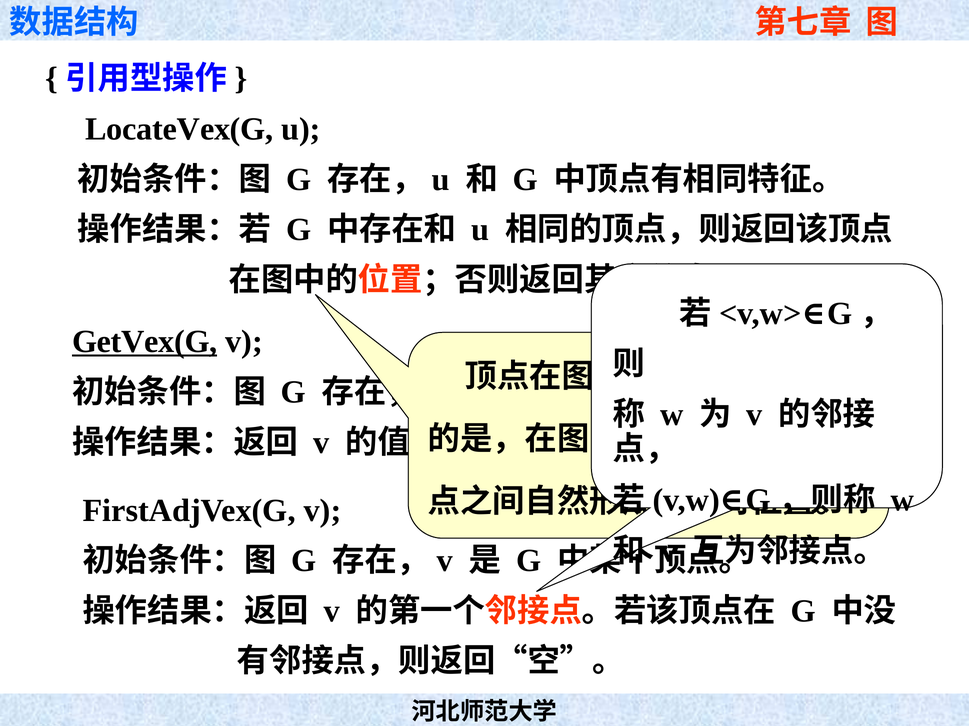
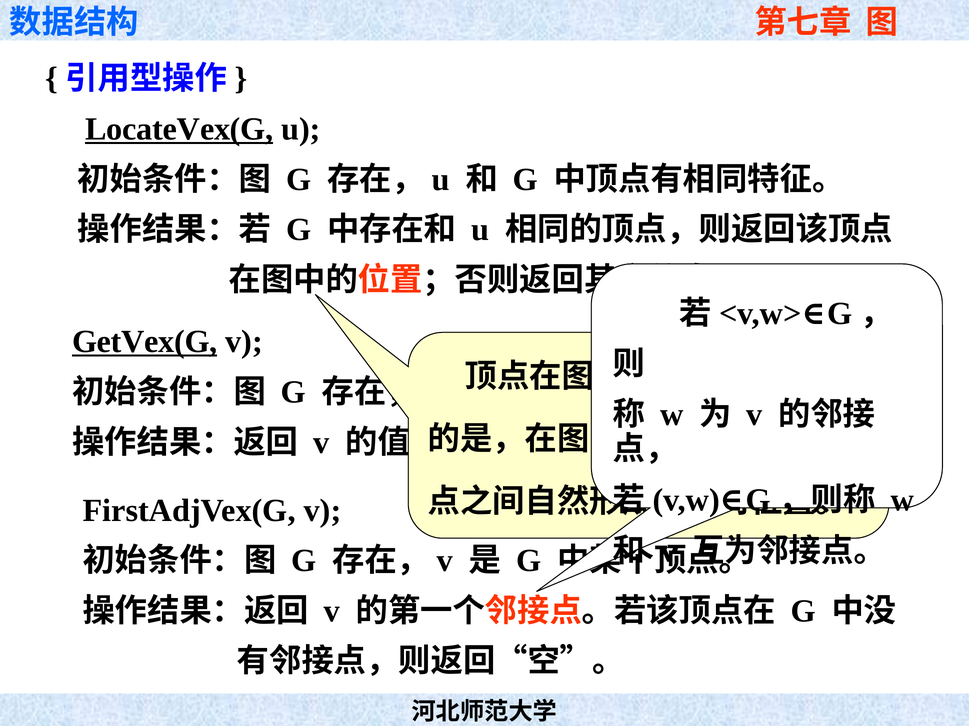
LocateVex(G underline: none -> present (179, 129)
